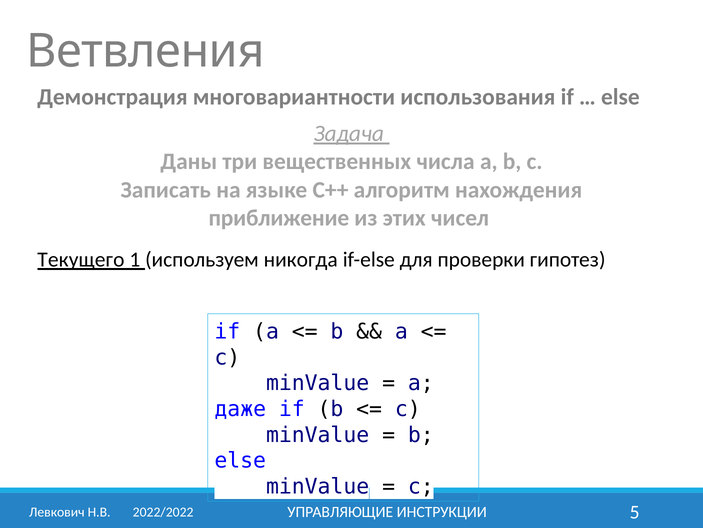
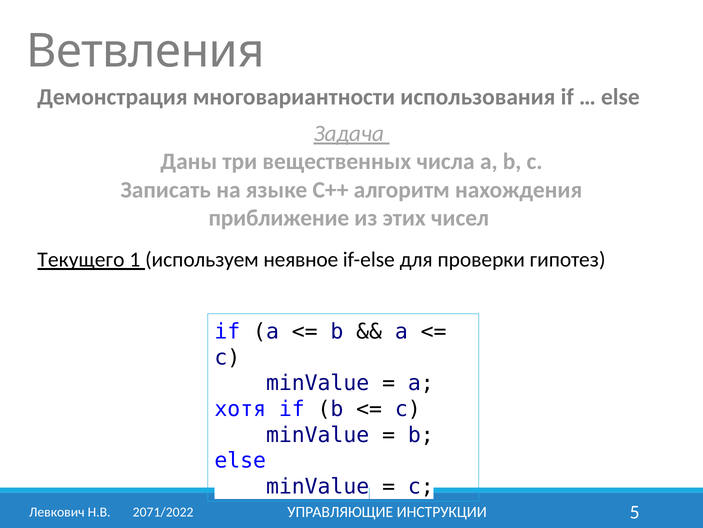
никогда: никогда -> неявное (301, 259)
даже: даже -> хотя (240, 409)
2022/2022: 2022/2022 -> 2071/2022 (163, 512)
